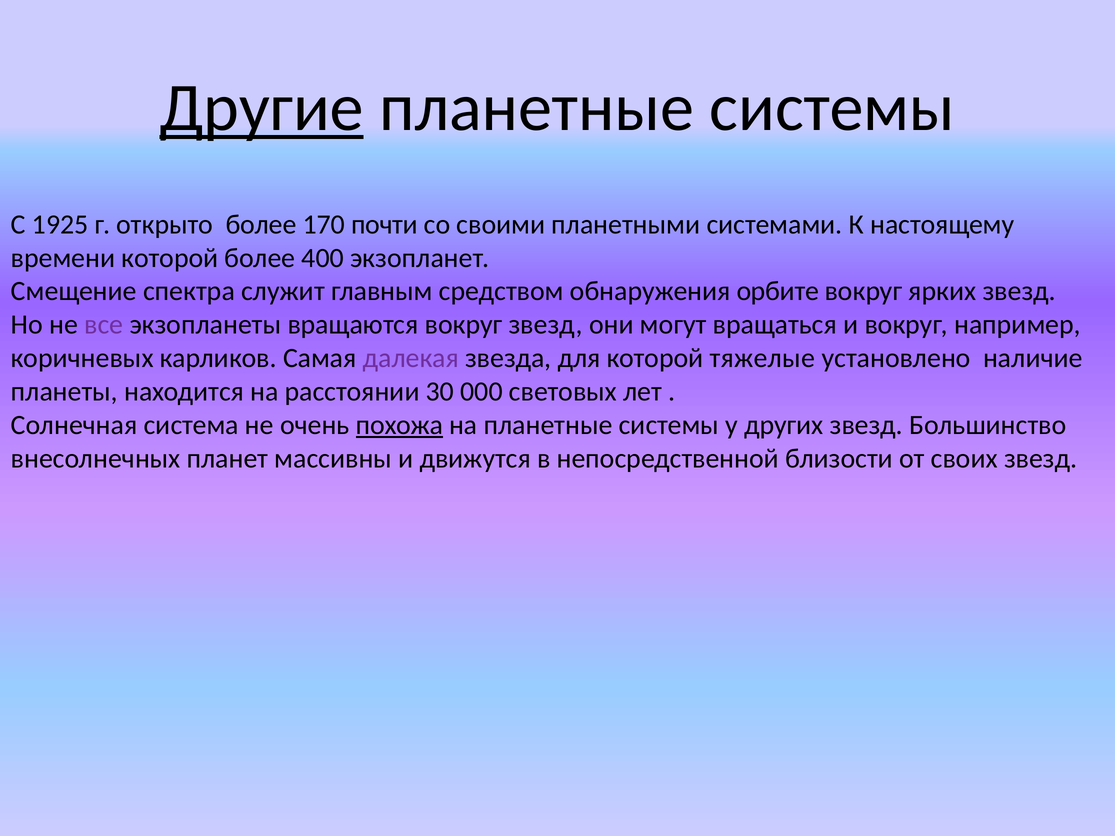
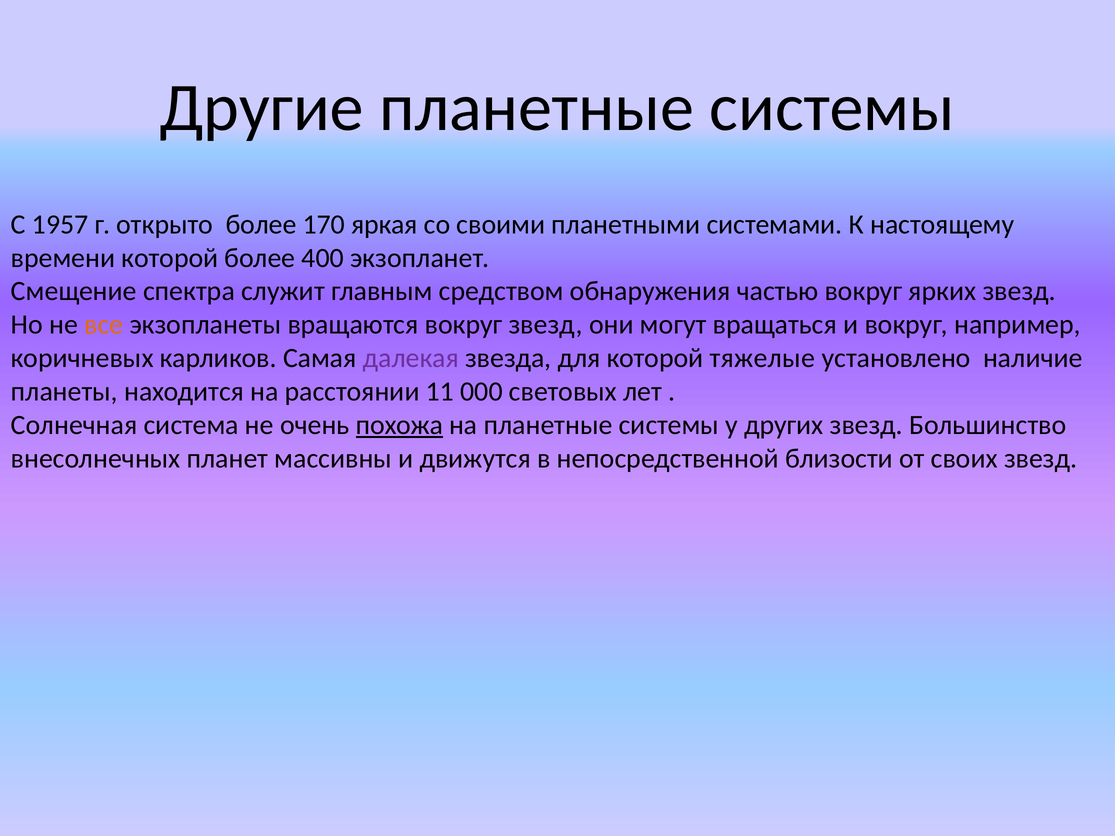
Другие underline: present -> none (262, 108)
1925: 1925 -> 1957 (60, 224)
почти: почти -> яркая (385, 224)
орбите: орбите -> частью (778, 291)
все colour: purple -> orange (104, 325)
30: 30 -> 11 (440, 392)
